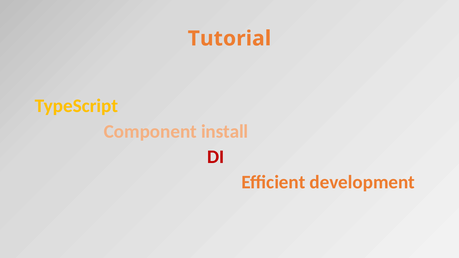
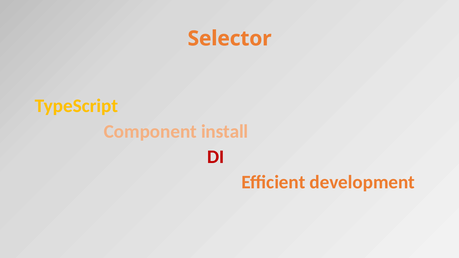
Tutorial: Tutorial -> Selector (230, 39)
